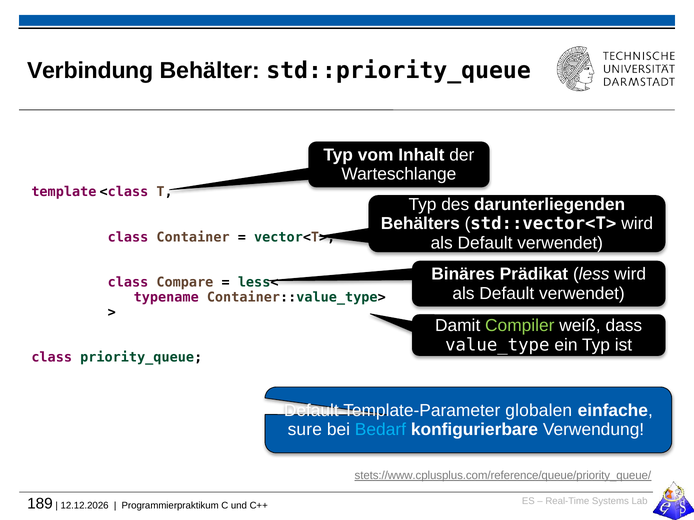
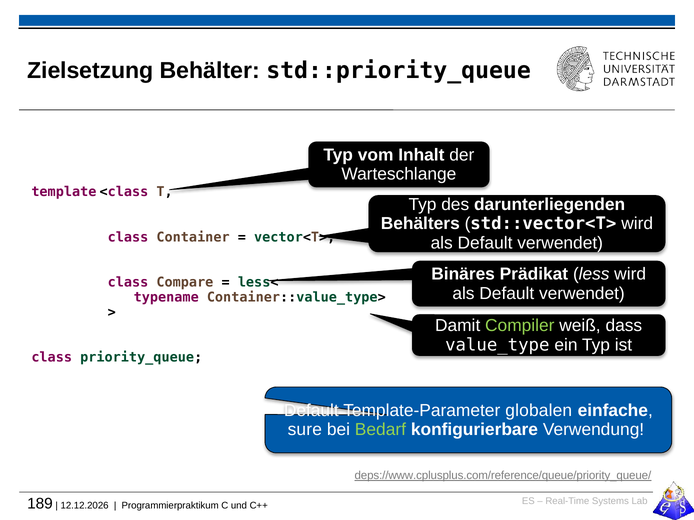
Verbindung: Verbindung -> Zielsetzung (90, 71)
Bedarf colour: light blue -> light green (380, 430)
stets://www.cplusplus.com/reference/queue/priority_queue/: stets://www.cplusplus.com/reference/queue/priority_queue/ -> deps://www.cplusplus.com/reference/queue/priority_queue/ (503, 476)
